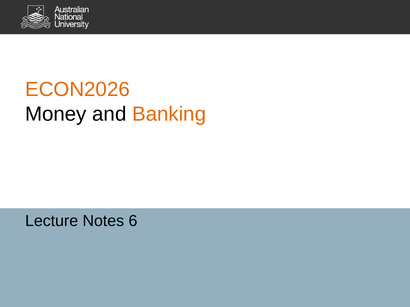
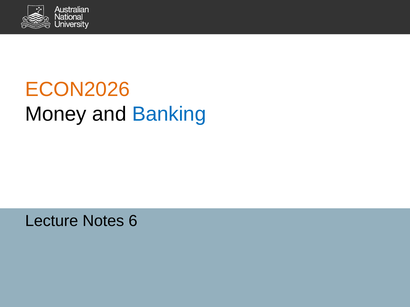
Banking colour: orange -> blue (169, 114)
